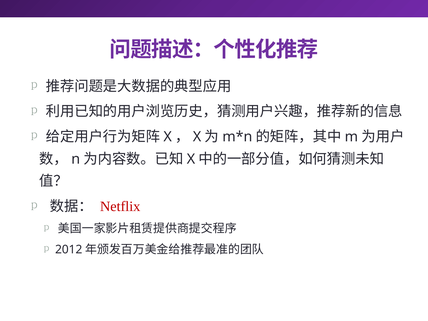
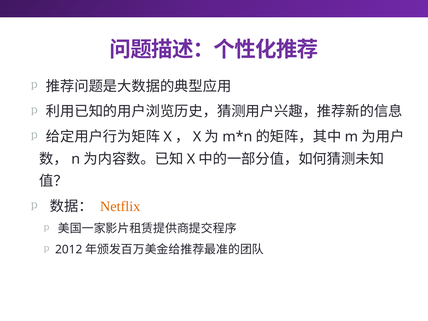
Netflix colour: red -> orange (120, 206)
